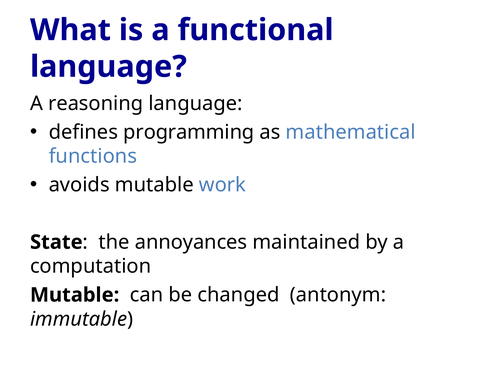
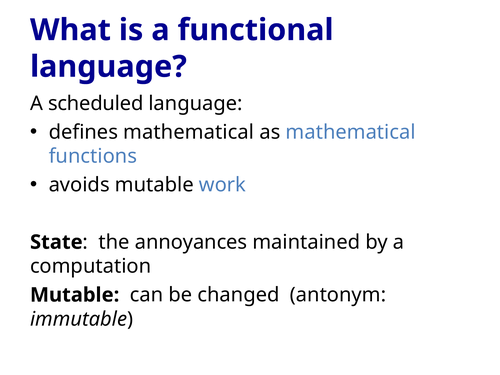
reasoning: reasoning -> scheduled (96, 103)
defines programming: programming -> mathematical (189, 132)
